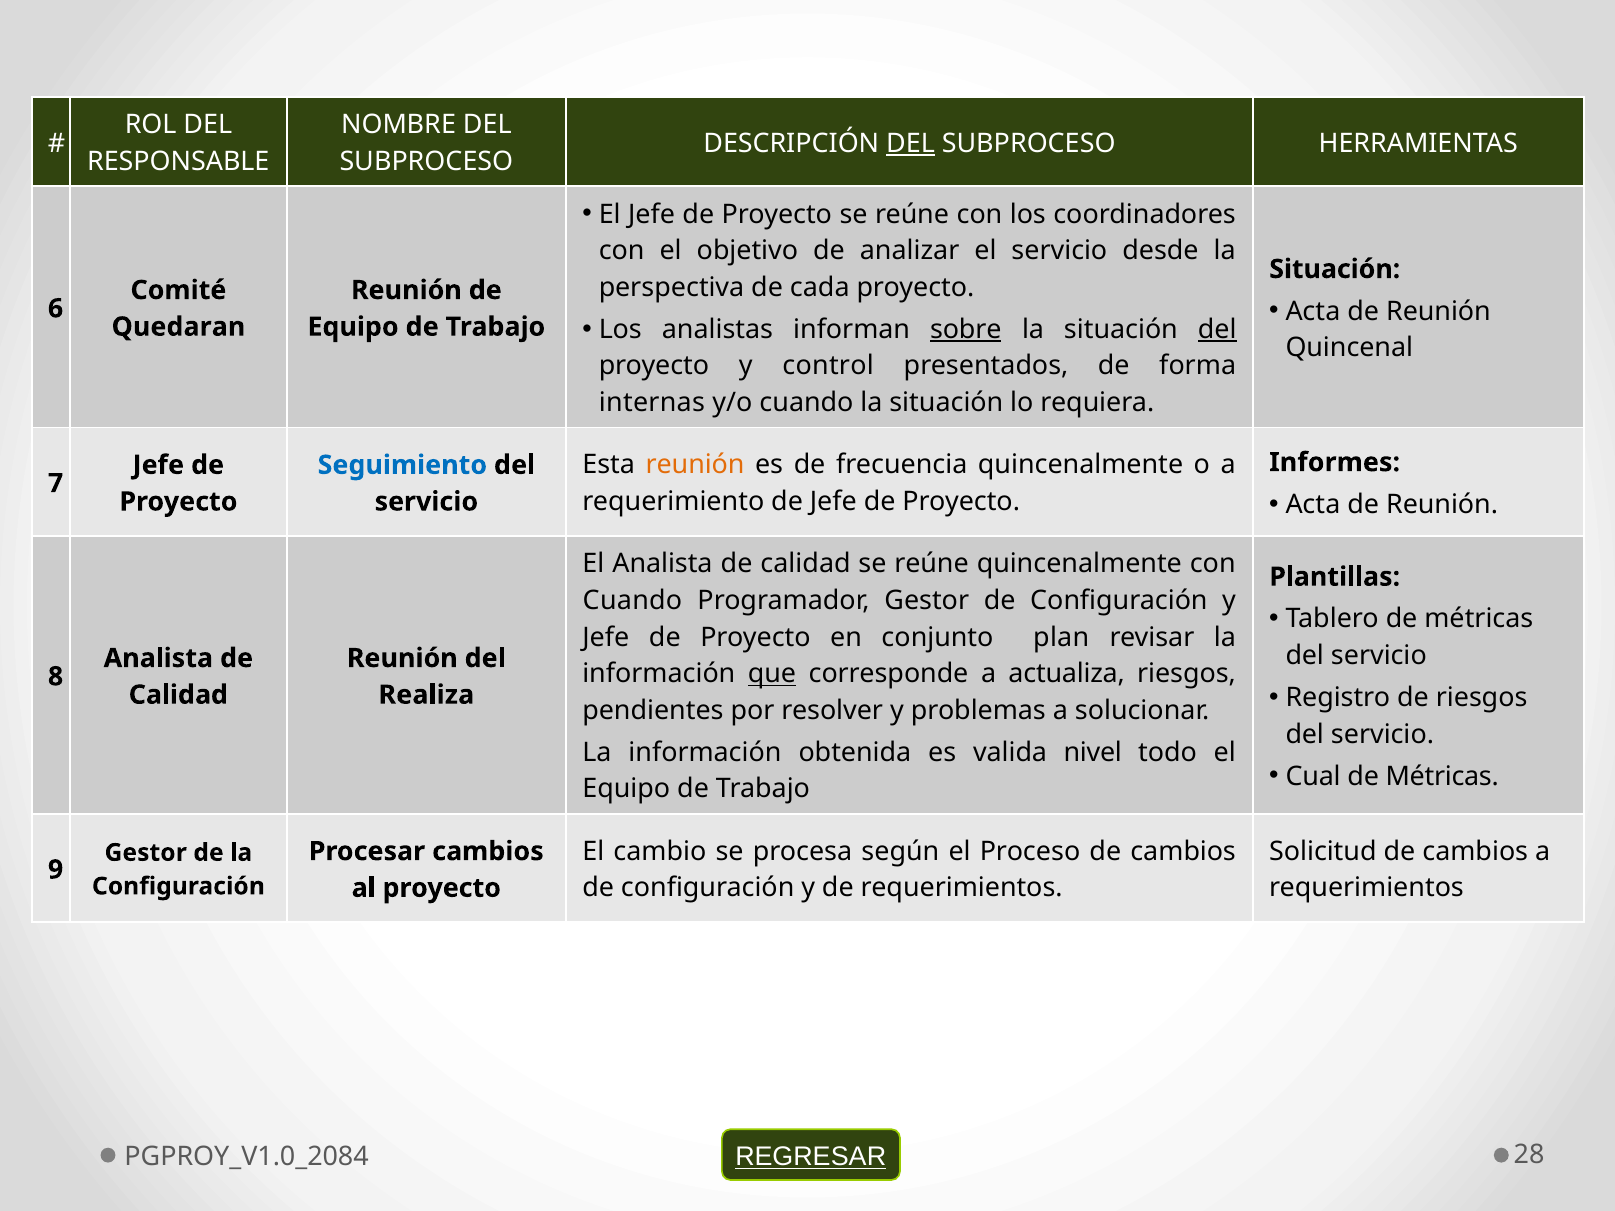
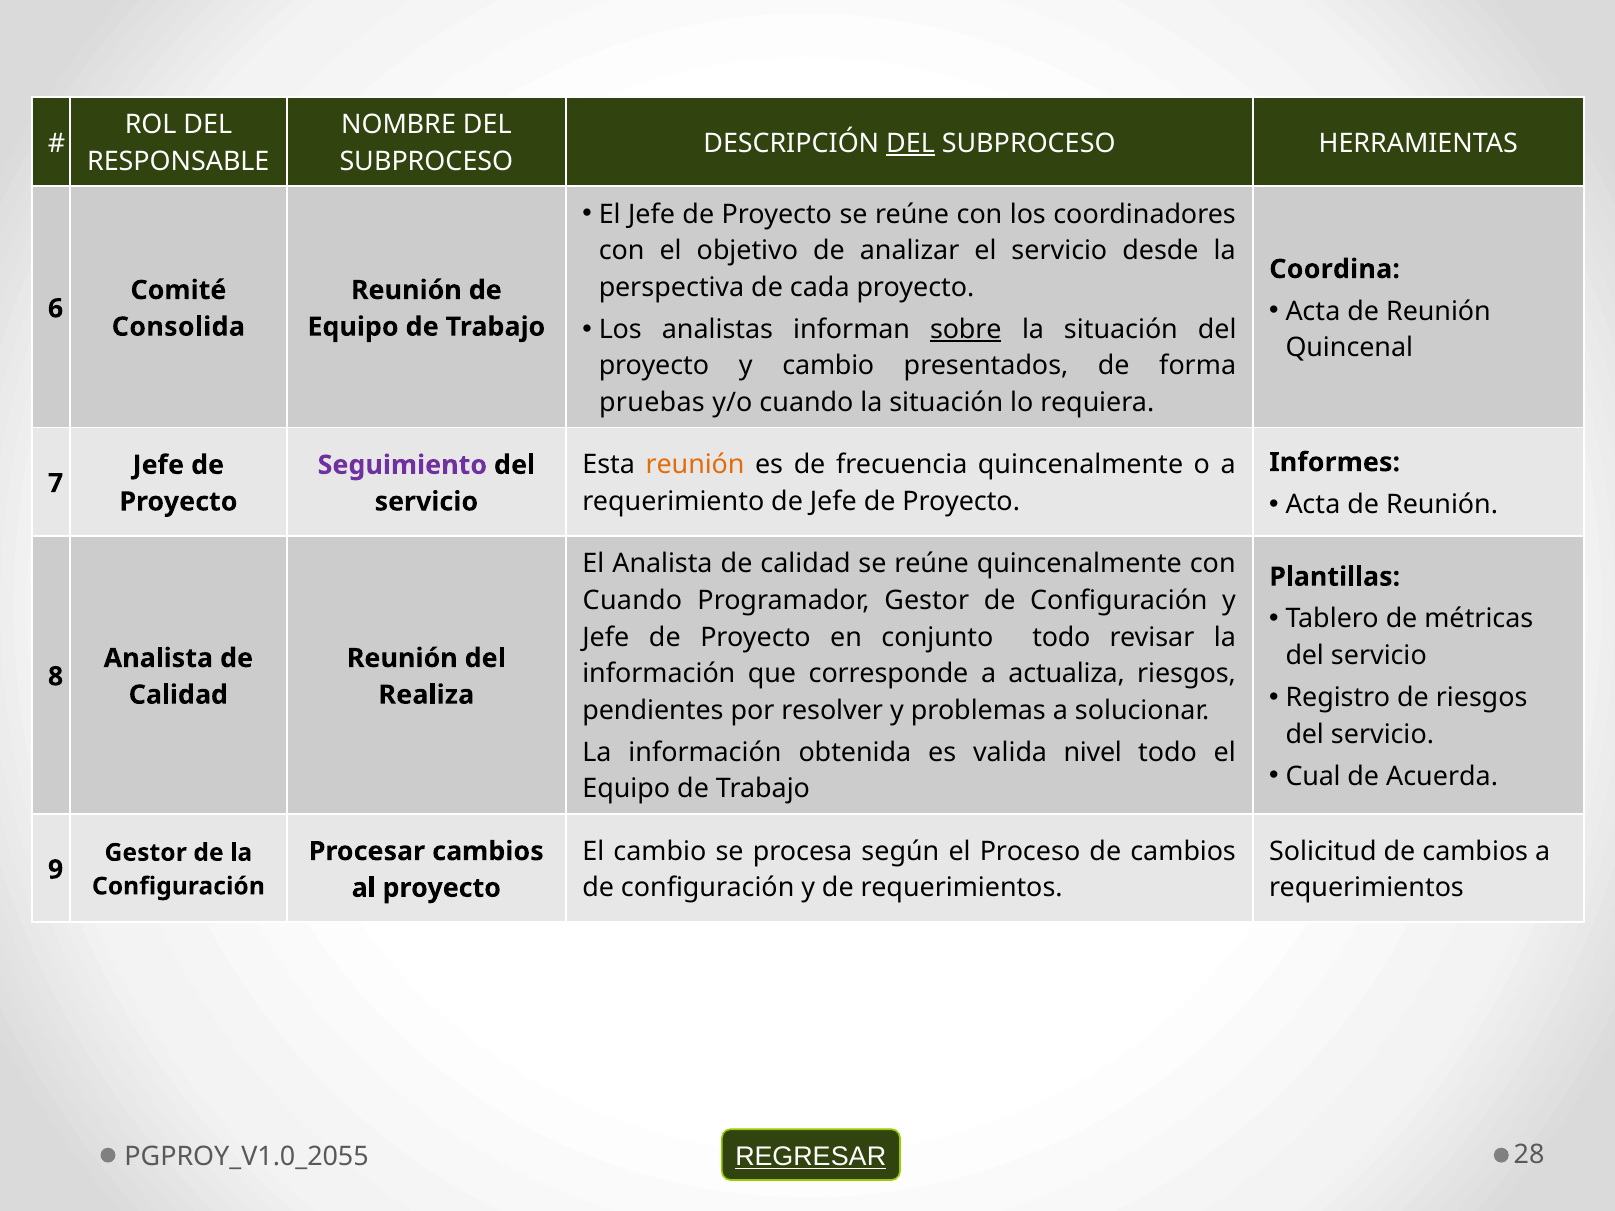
Situación: Situación -> Coordina (1335, 269)
del underline: present -> none (1217, 330)
Quedaran: Quedaran -> Consolida (178, 327)
y control: control -> cambio (828, 366)
internas: internas -> pruebas (652, 403)
Seguimiento colour: blue -> purple (402, 465)
conjunto plan: plan -> todo (1061, 637)
que underline: present -> none (772, 674)
Métricas: Métricas -> Acuerda (1442, 776)
PGPROY_V1.0_2084: PGPROY_V1.0_2084 -> PGPROY_V1.0_2055 (247, 1157)
